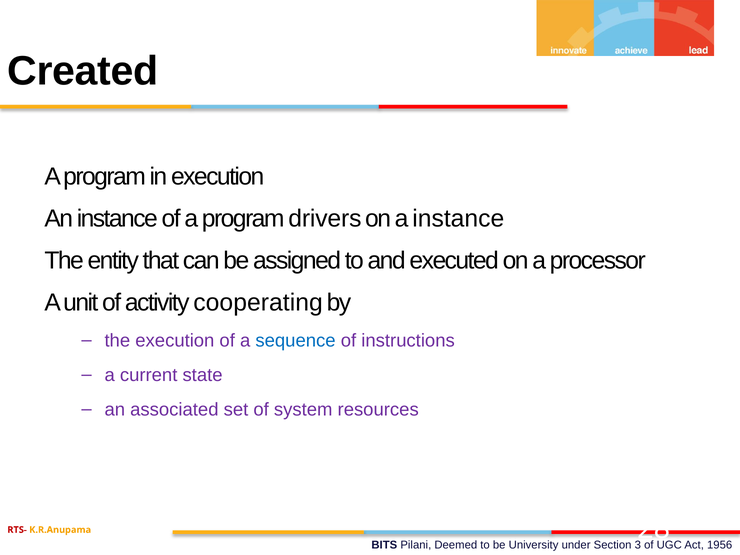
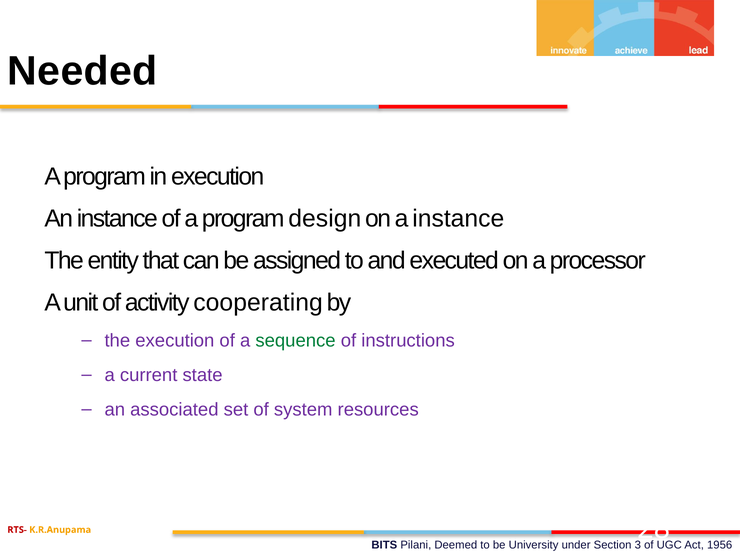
Created: Created -> Needed (82, 71)
drivers: drivers -> design (325, 219)
sequence colour: blue -> green (296, 340)
